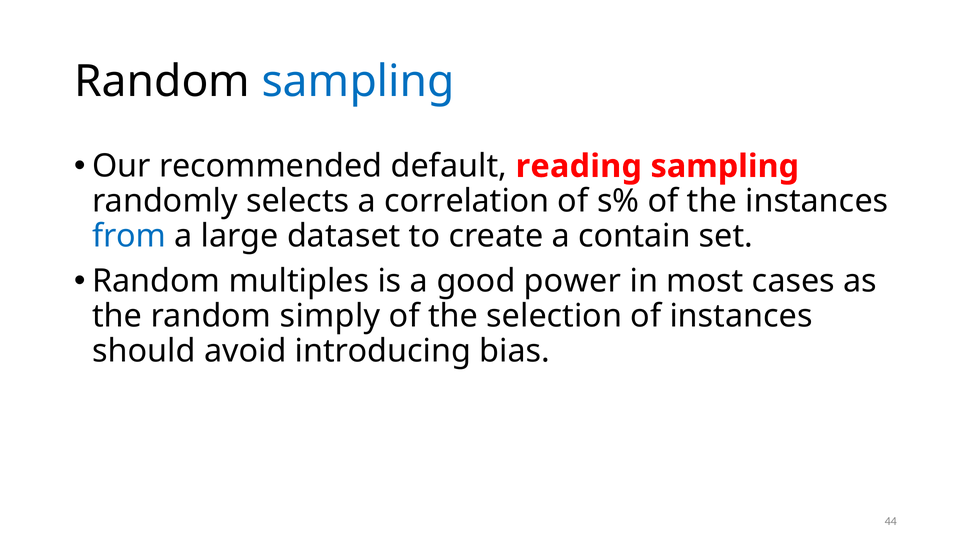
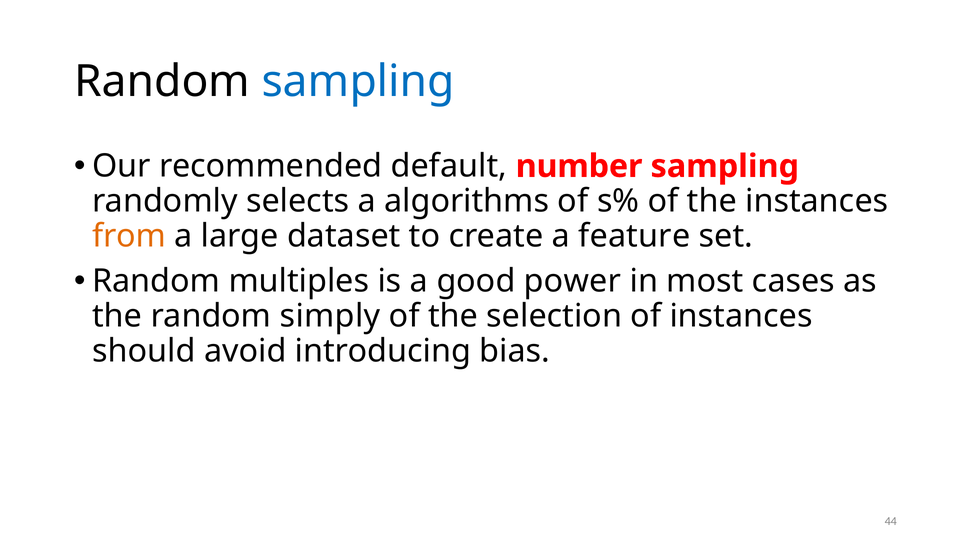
reading: reading -> number (579, 166)
correlation: correlation -> algorithms (467, 201)
from colour: blue -> orange (129, 236)
contain: contain -> feature (634, 236)
